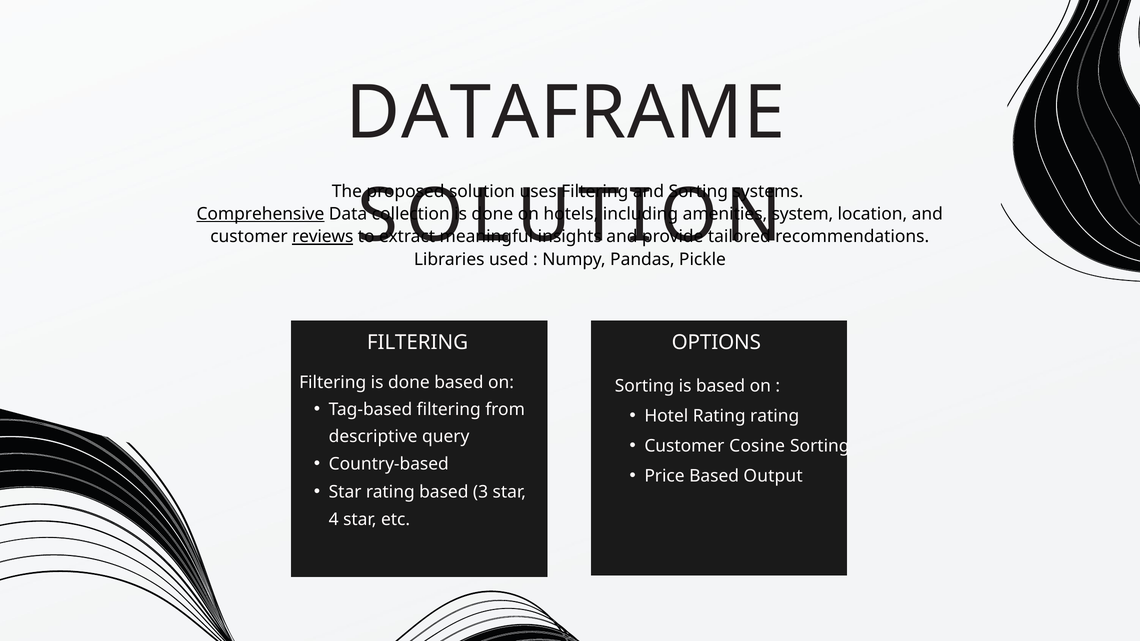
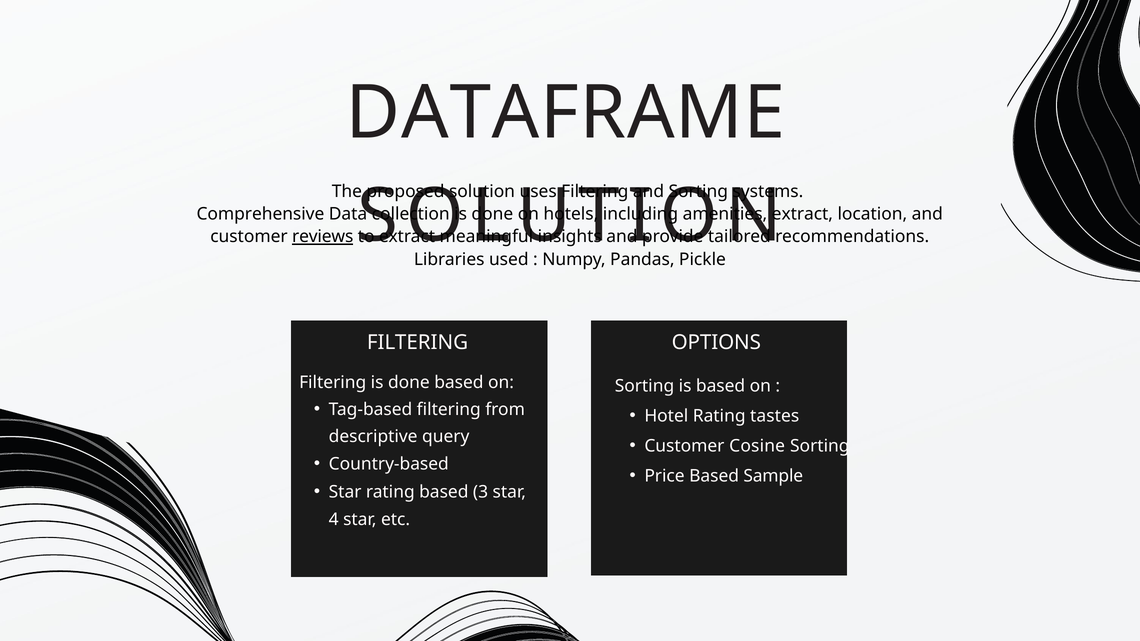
Comprehensive underline: present -> none (260, 214)
system: system -> extract (802, 214)
Rating rating: rating -> tastes (775, 416)
Output: Output -> Sample (773, 476)
